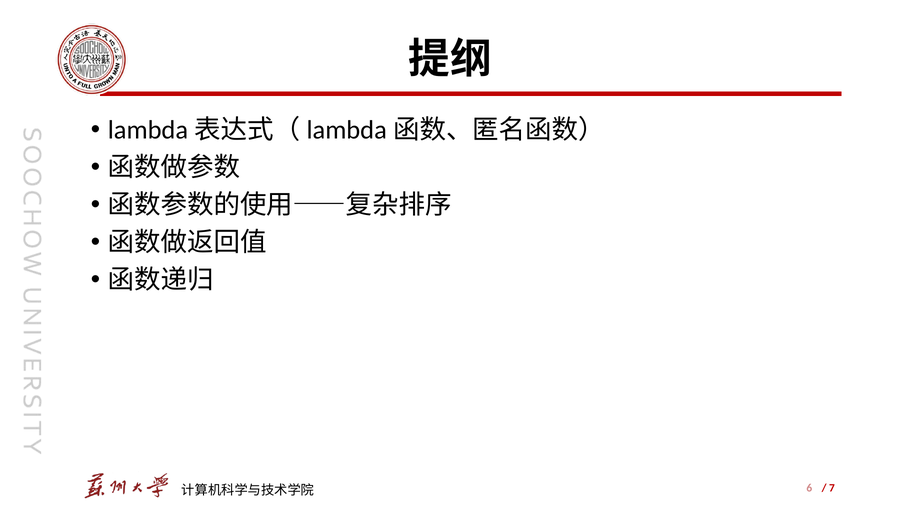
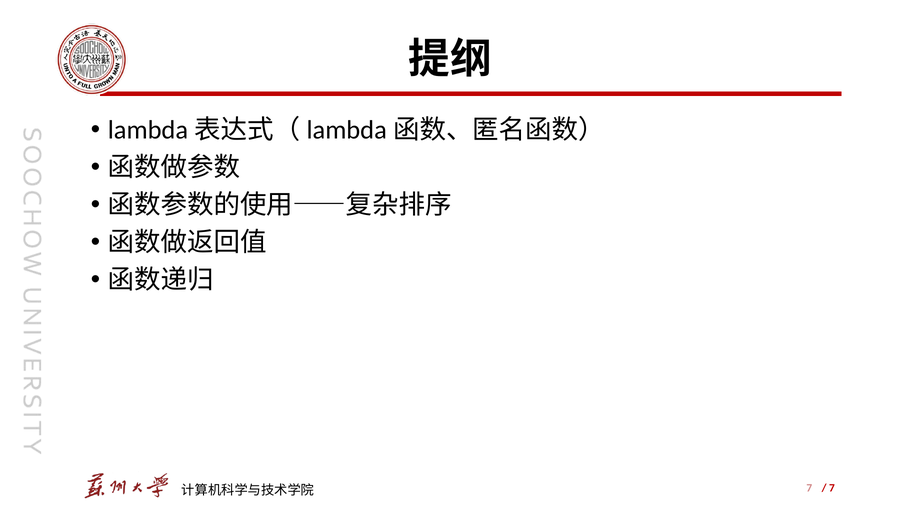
6: 6 -> 7 (809, 488)
